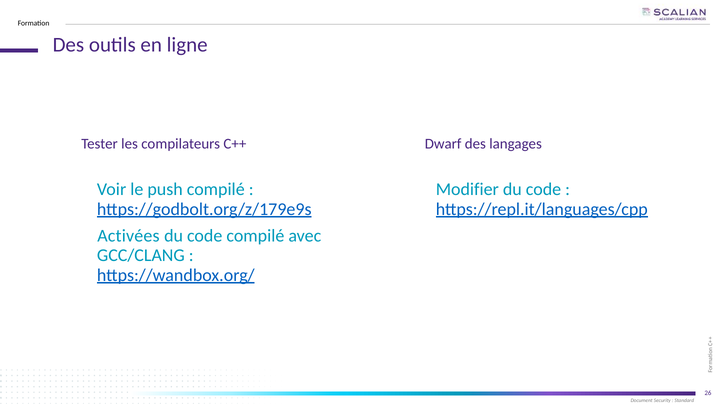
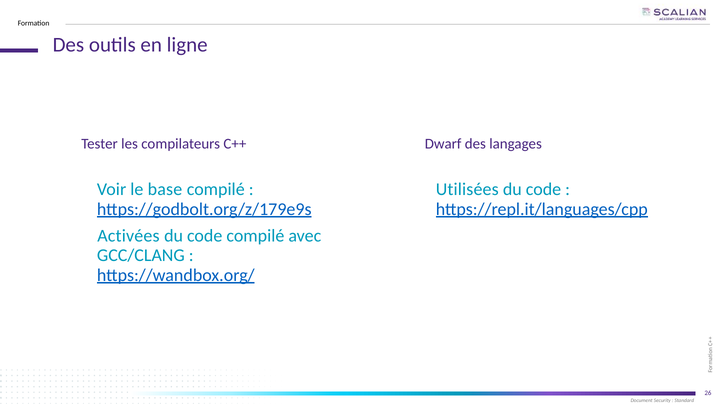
push: push -> base (165, 189)
Modifier: Modifier -> Utilisées (467, 189)
